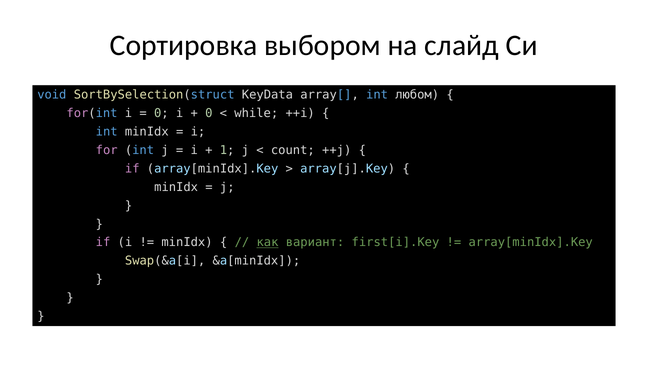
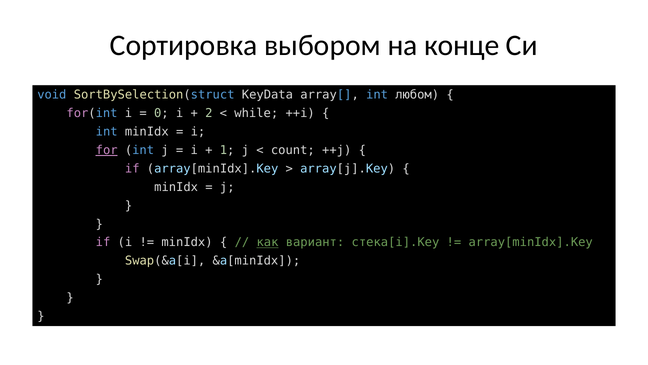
слайд: слайд -> конце (462, 45)
0: 0 -> 2 (209, 113)
for underline: none -> present (107, 150)
first[i].Key: first[i].Key -> стека[i].Key (395, 242)
